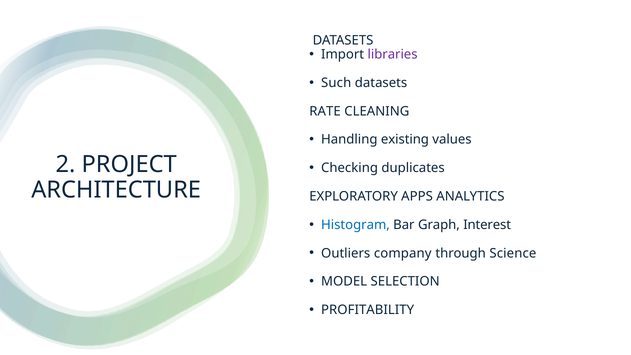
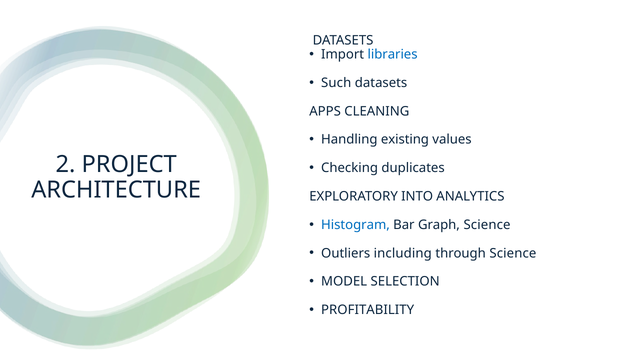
libraries colour: purple -> blue (393, 54)
RATE: RATE -> APPS (325, 111)
APPS: APPS -> INTO (417, 196)
Graph Interest: Interest -> Science (487, 225)
company: company -> including (403, 253)
